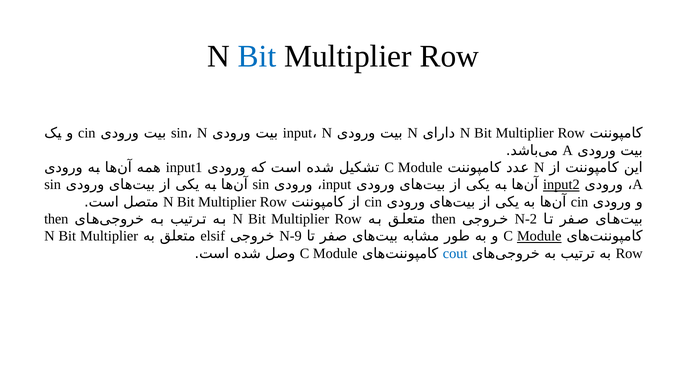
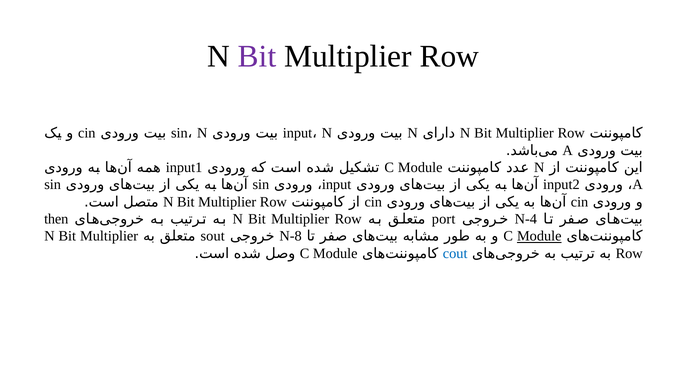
Bit colour: blue -> purple (257, 56)
input2 underline: present -> none (561, 185)
then: then -> port (444, 219)
N-2: N-2 -> N-4 (526, 219)
elsif: elsif -> sout (213, 236)
N-9: N-9 -> N-8 (291, 236)
